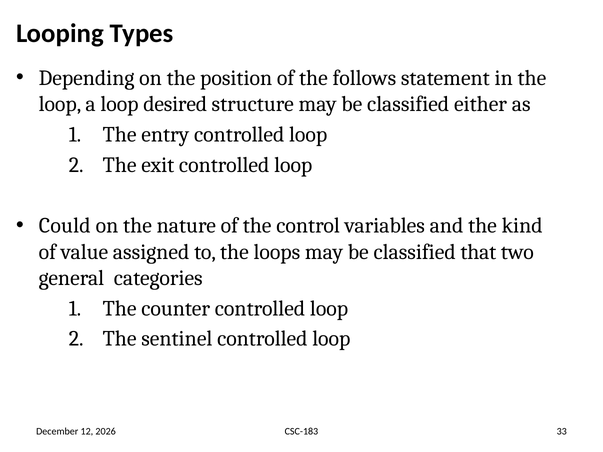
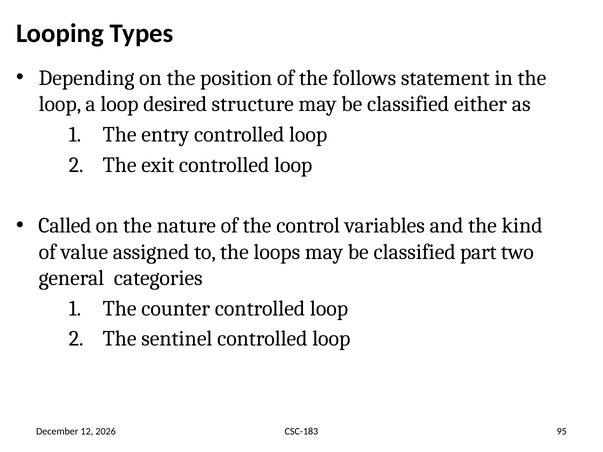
Could: Could -> Called (65, 226)
that: that -> part (478, 252)
33: 33 -> 95 (562, 432)
